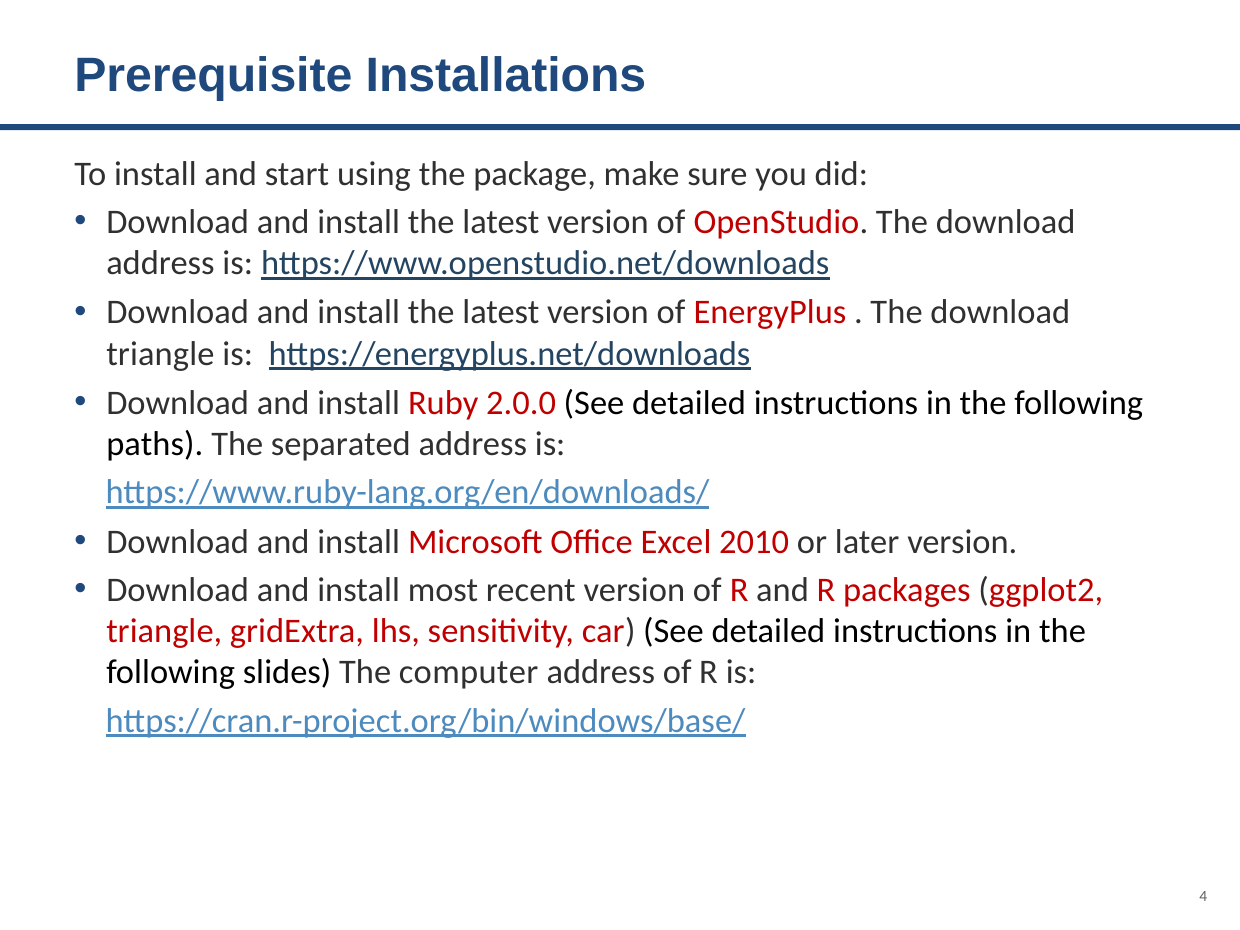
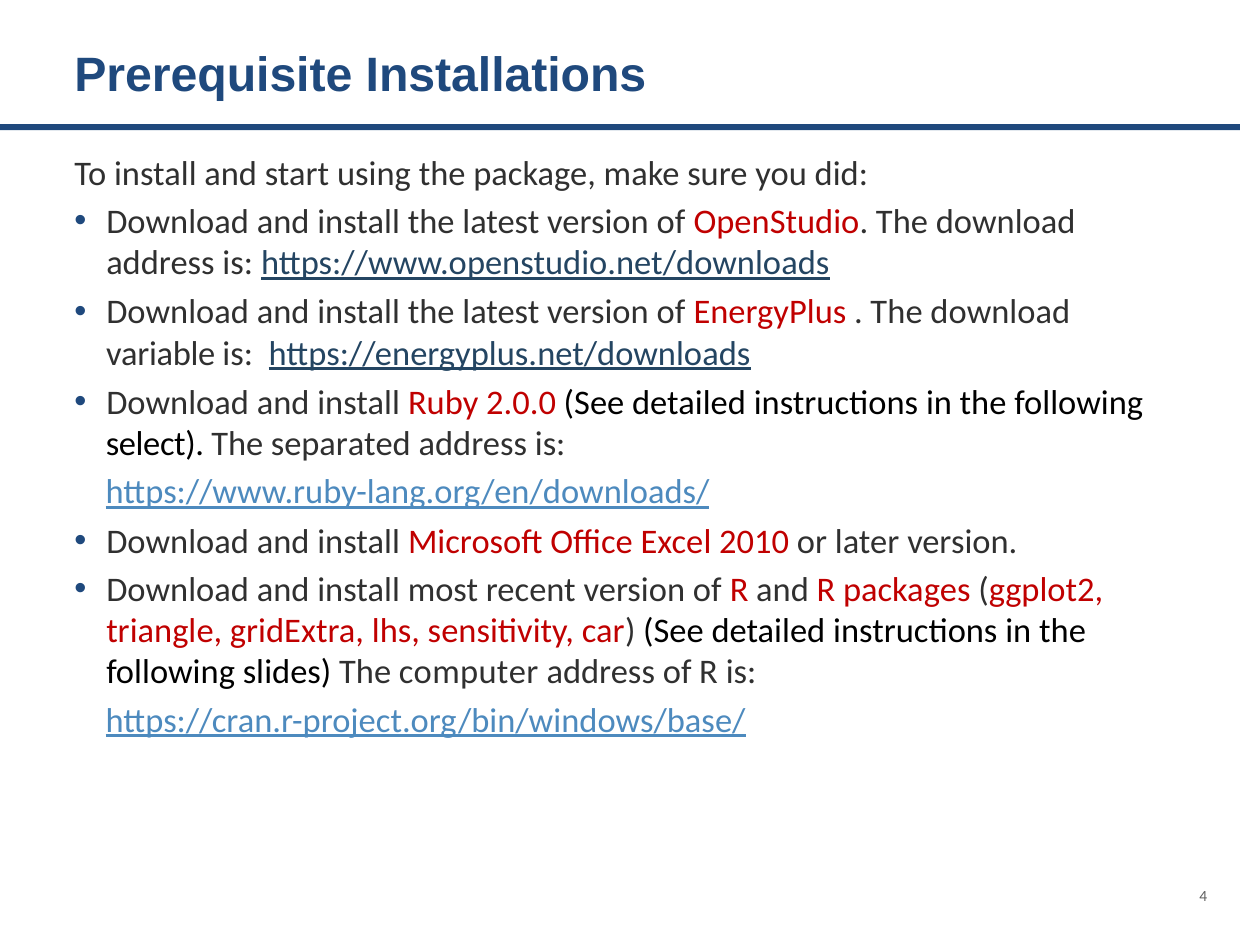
triangle: triangle -> variable (161, 354)
paths: paths -> select (155, 444)
